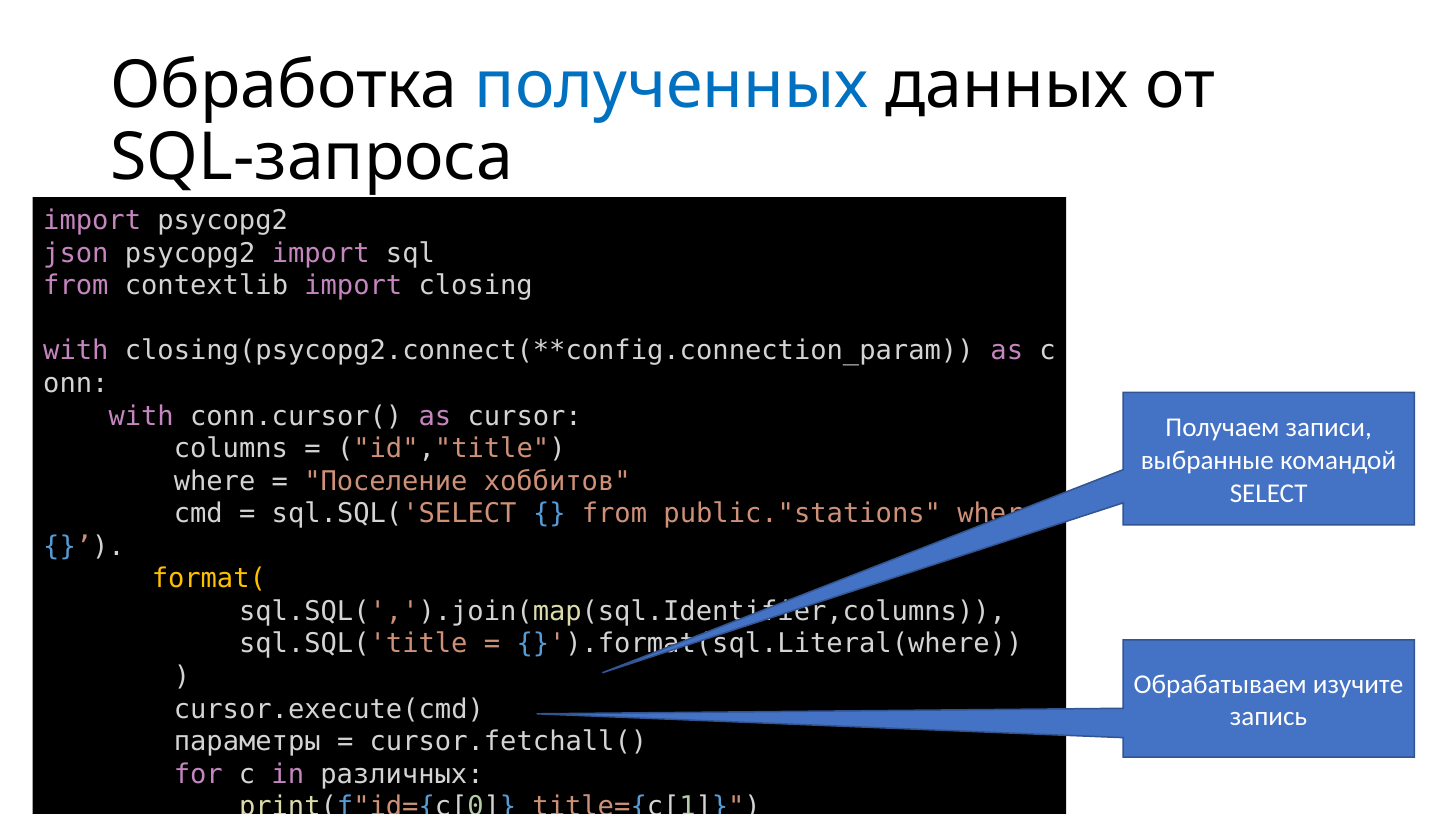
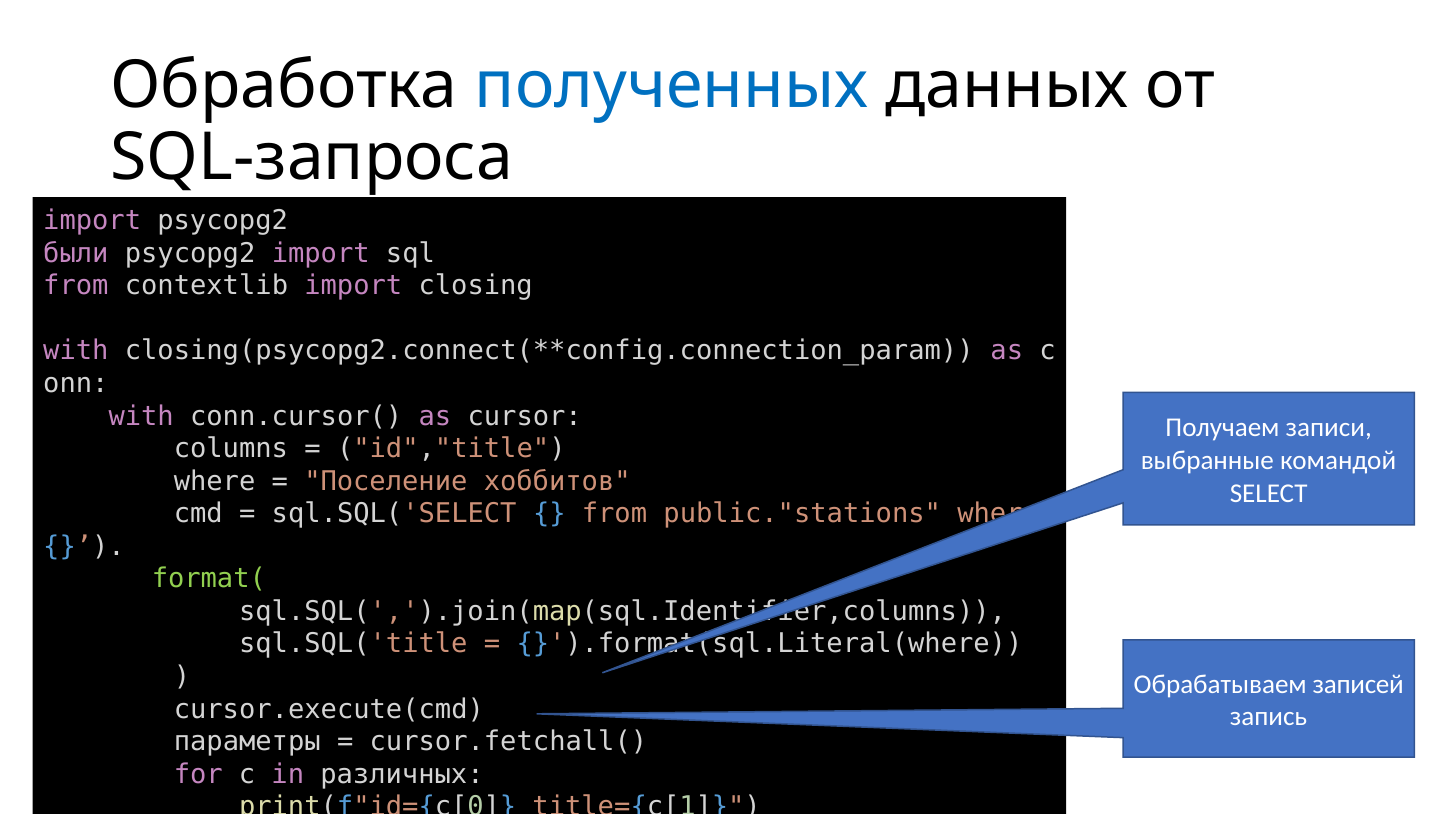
json: json -> были (76, 253)
format( colour: yellow -> light green (209, 579)
изучите: изучите -> записей (1358, 684)
